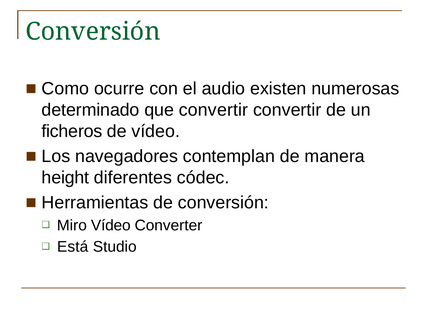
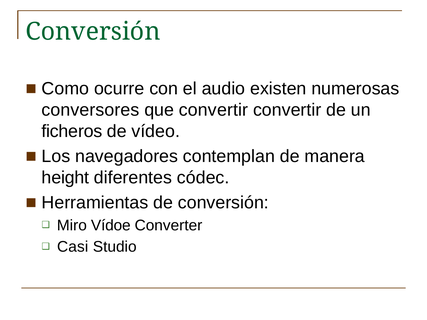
determinado: determinado -> conversores (90, 110)
Miro Vídeo: Vídeo -> Vídoe (111, 225)
Está: Está -> Casi (73, 247)
